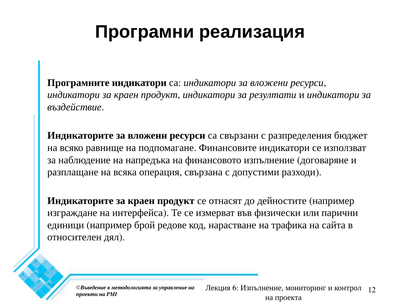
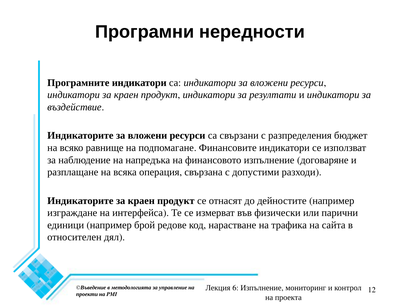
реализация: реализация -> нередности (252, 32)
